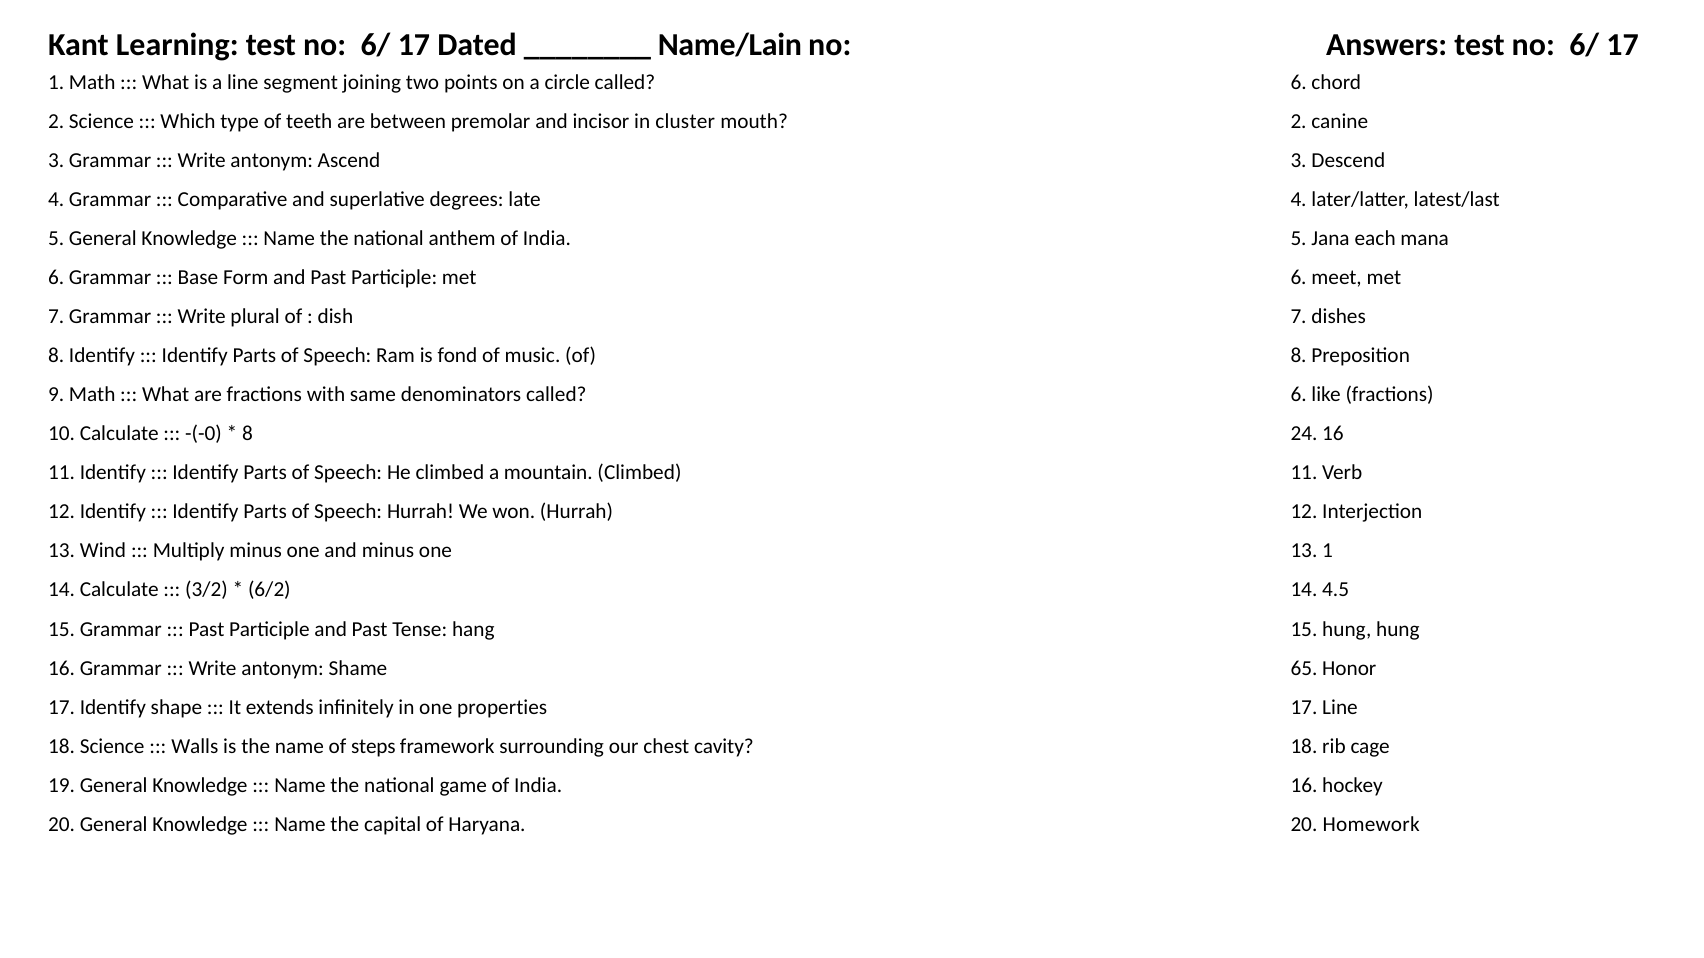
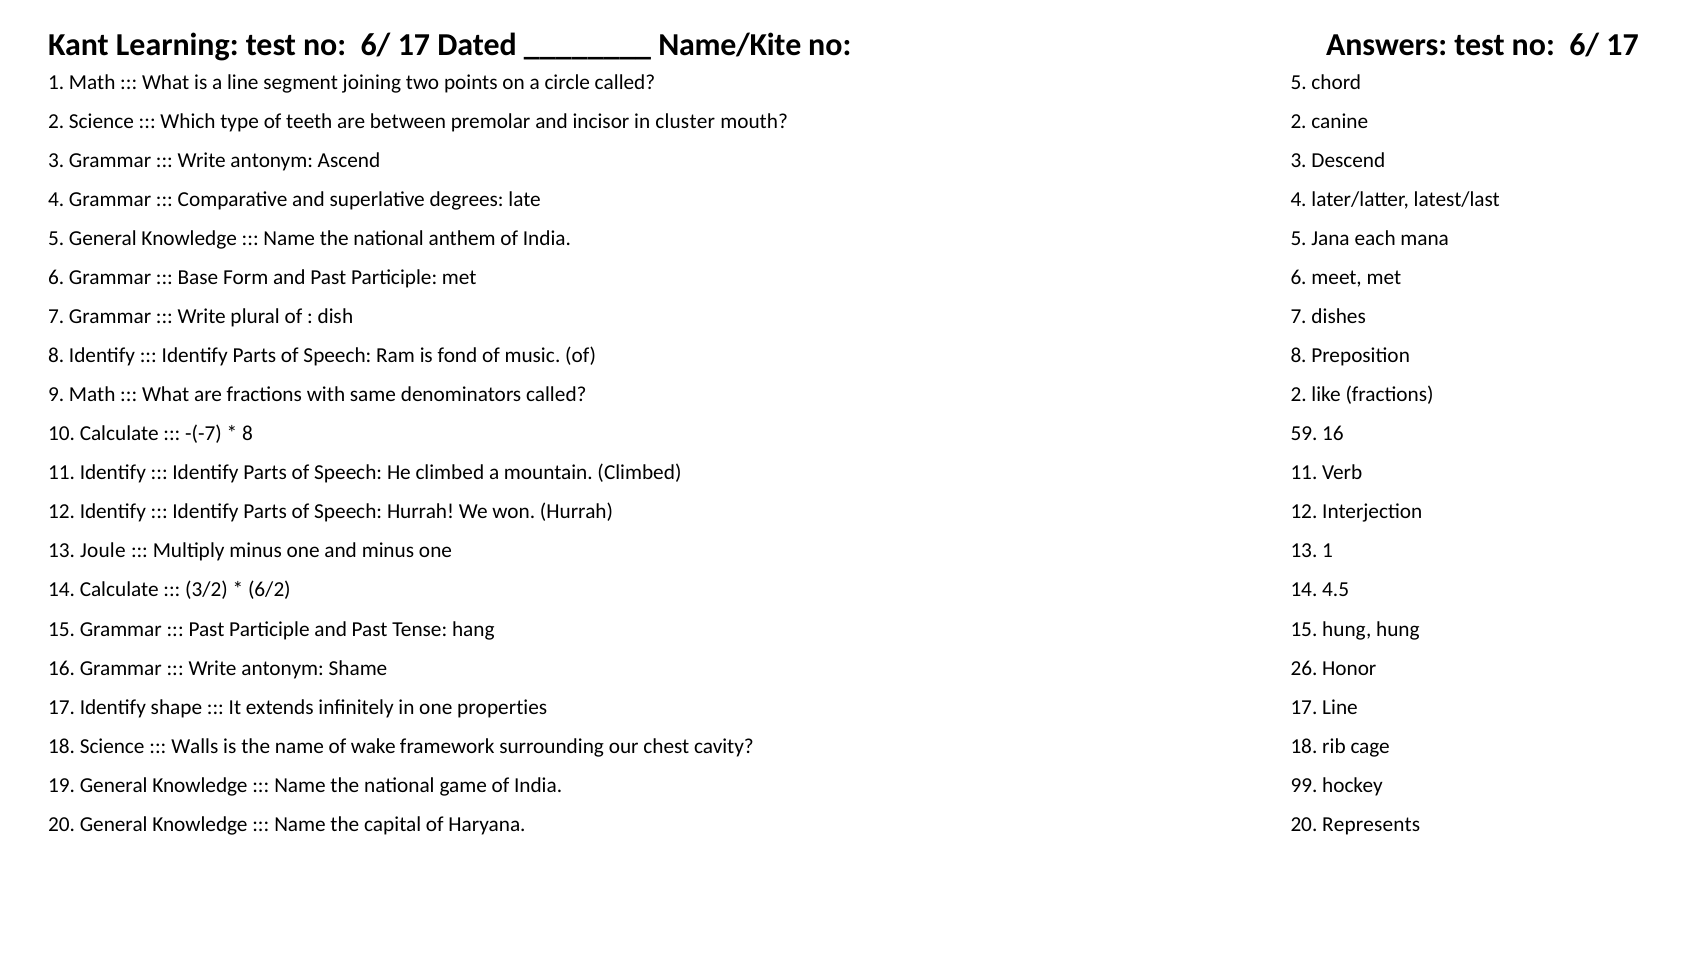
Name/Lain: Name/Lain -> Name/Kite (730, 45)
circle called 6: 6 -> 5 (1299, 83)
denominators called 6: 6 -> 2 (1299, 395)
-(-0: -(-0 -> -(-7 (204, 434)
24: 24 -> 59 (1304, 434)
Wind: Wind -> Joule (103, 551)
65: 65 -> 26 (1304, 668)
steps: steps -> wake (373, 746)
India 16: 16 -> 99 (1304, 786)
Homework: Homework -> Represents (1371, 825)
